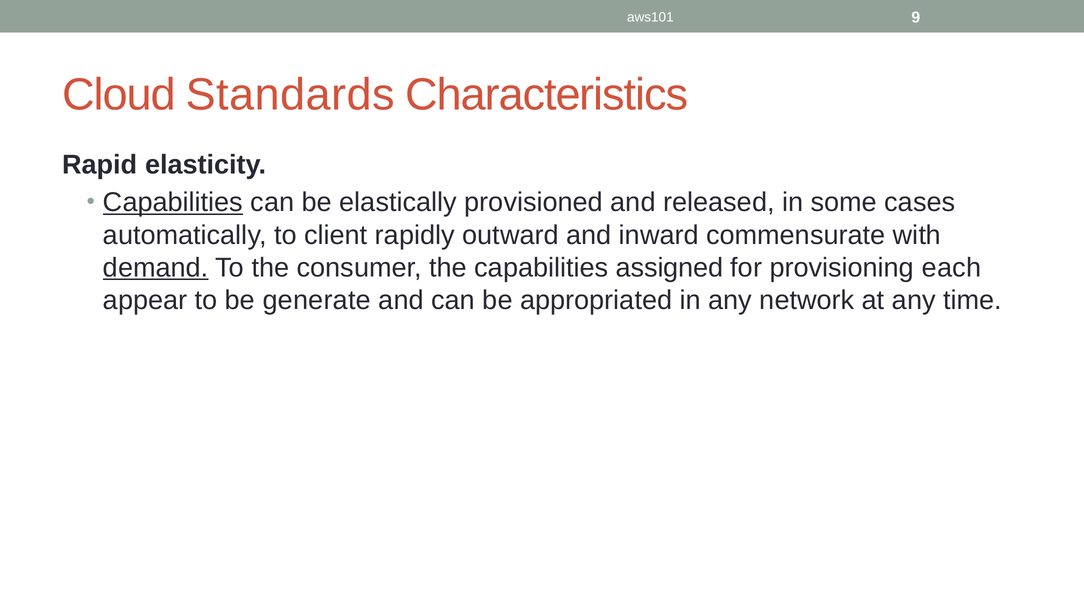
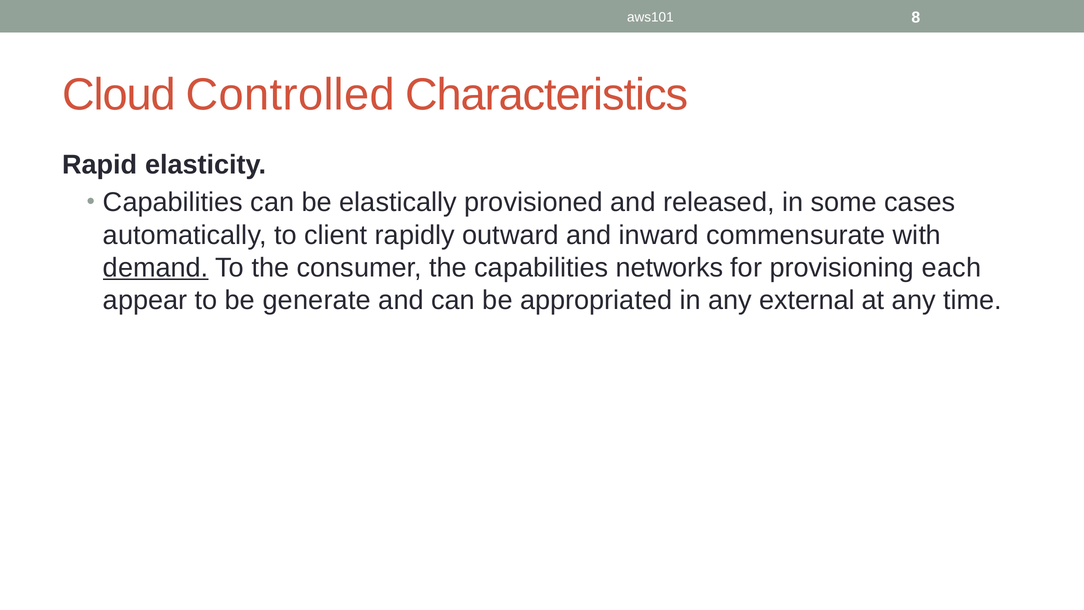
9: 9 -> 8 (916, 17)
Standards: Standards -> Controlled (290, 95)
Capabilities underline: present -> none (173, 202)
assigned: assigned -> networks (670, 267)
network: network -> external (807, 300)
